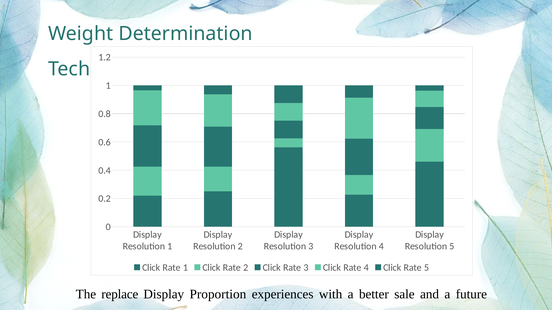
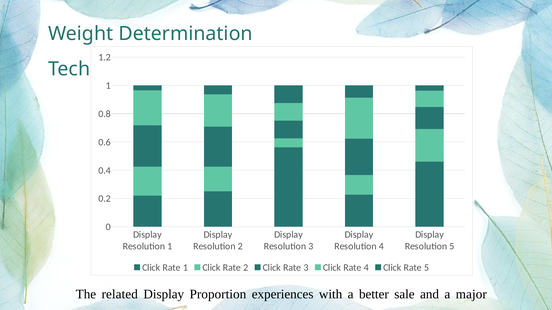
replace: replace -> related (120, 294)
future: future -> major (471, 294)
